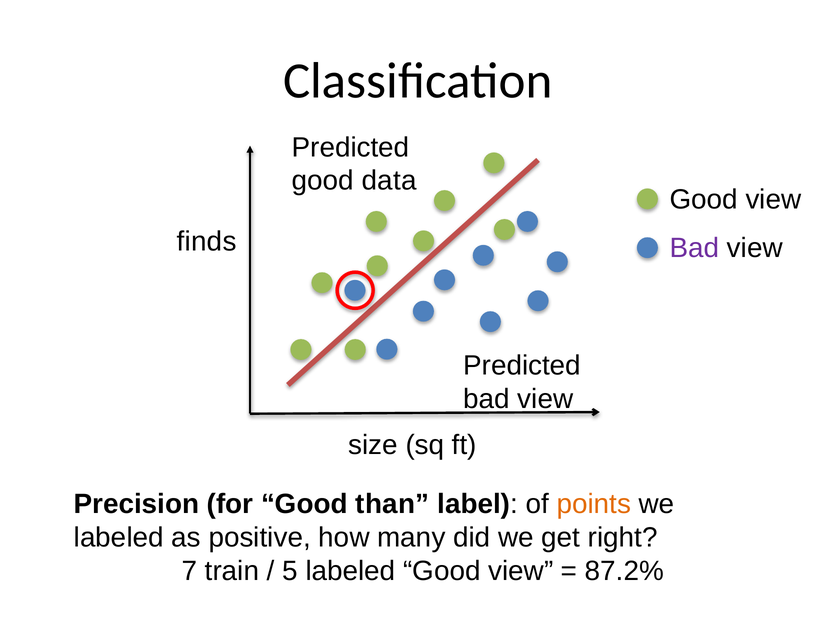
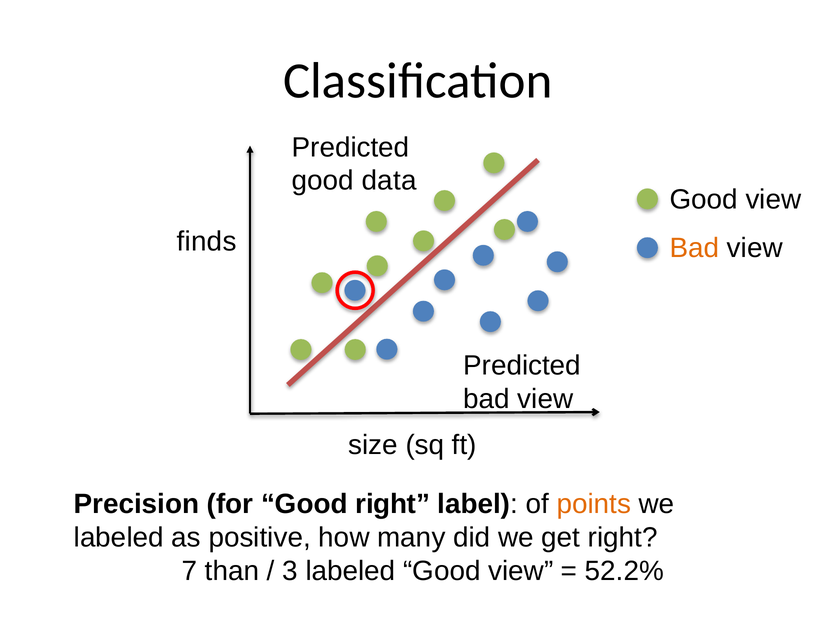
Bad colour: purple -> orange (694, 248)
Good than: than -> right (393, 504)
train: train -> than (232, 571)
5: 5 -> 3 (290, 571)
87.2%: 87.2% -> 52.2% (624, 571)
